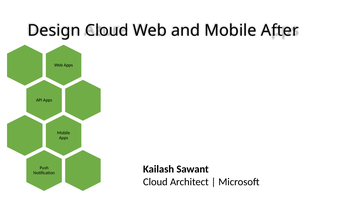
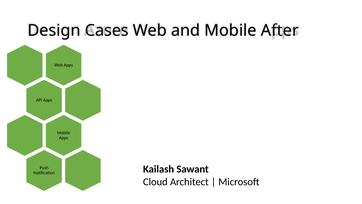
Design Cloud: Cloud -> Cases (107, 30)
